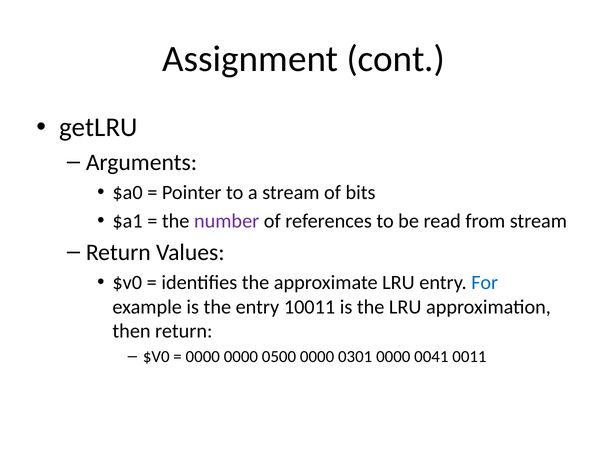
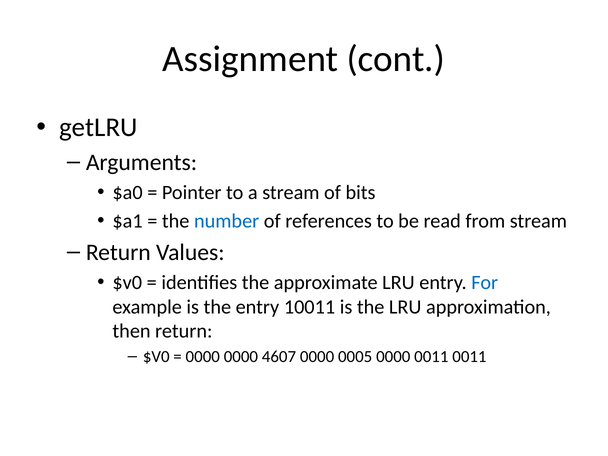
number colour: purple -> blue (227, 221)
0500: 0500 -> 4607 (279, 357)
0301: 0301 -> 0005 (355, 357)
0000 0041: 0041 -> 0011 (431, 357)
